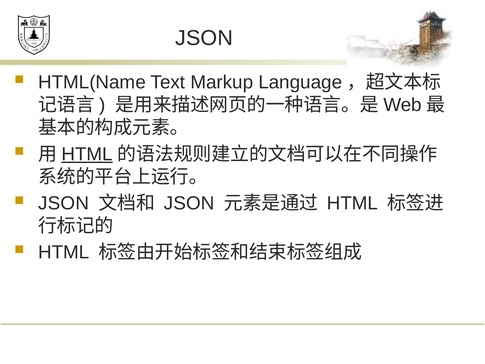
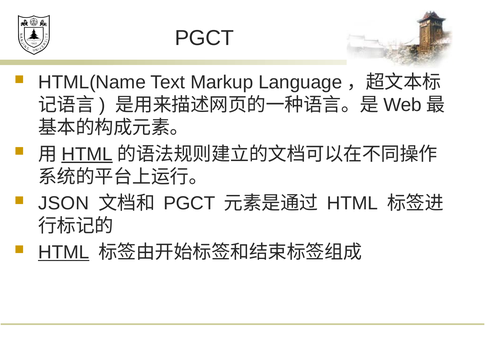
JSON: JSON -> PGCT (204, 38)
JSON: JSON -> PGCT (189, 203)
HTML underline: none -> present (64, 252)
